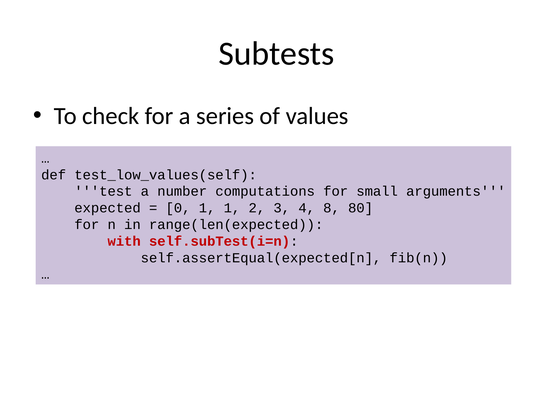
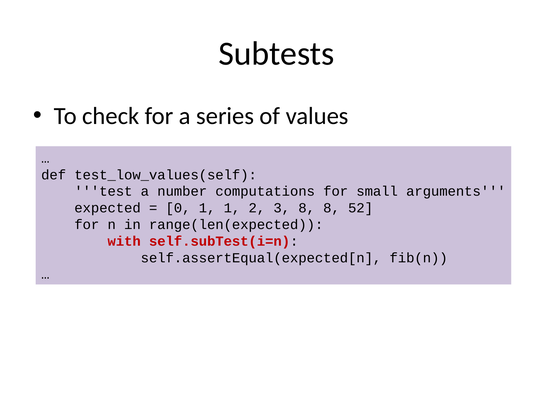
3 4: 4 -> 8 (307, 208)
80: 80 -> 52 (361, 208)
